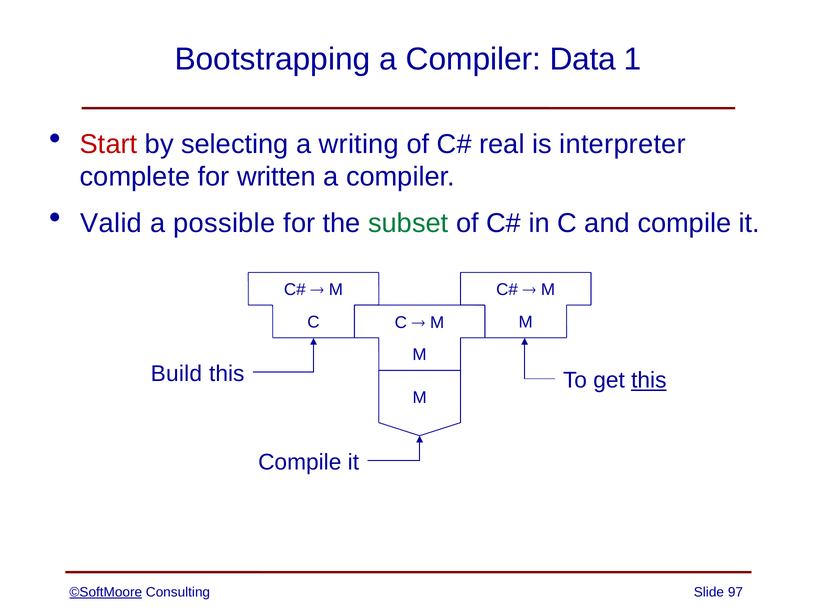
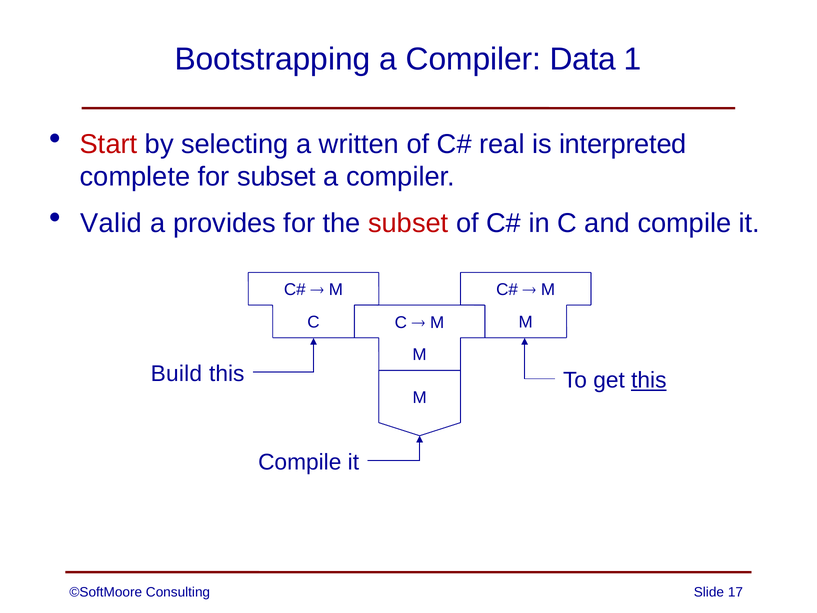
writing: writing -> written (359, 144)
interpreter: interpreter -> interpreted (623, 144)
for written: written -> subset (277, 177)
possible: possible -> provides (225, 223)
subset colour: green -> red (408, 223)
©SoftMoore underline: present -> none (106, 592)
97: 97 -> 17 (735, 592)
